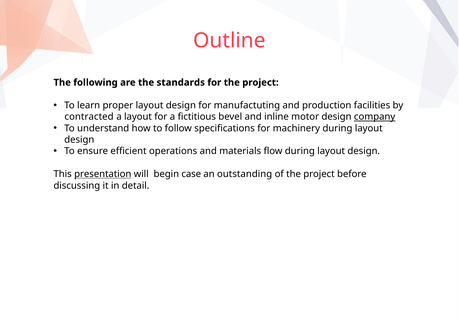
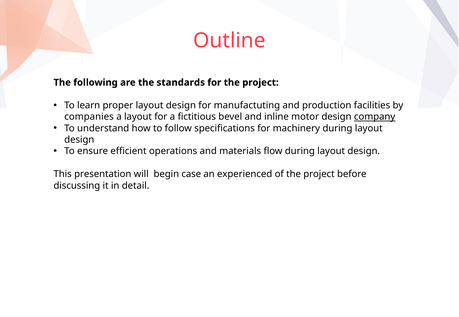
contracted: contracted -> companies (89, 117)
presentation underline: present -> none (103, 174)
outstanding: outstanding -> experienced (245, 174)
